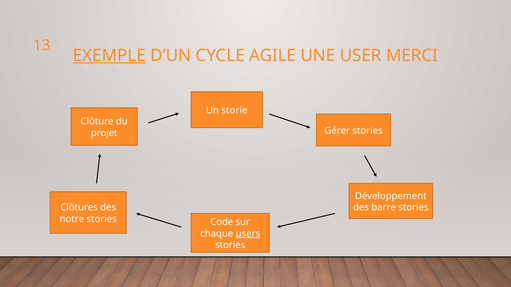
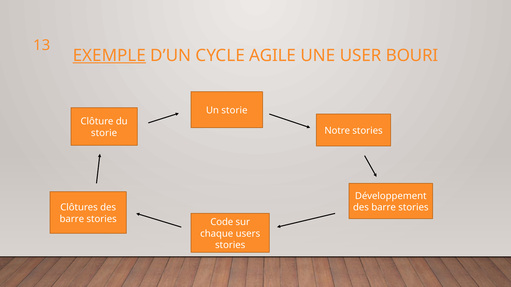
MERCI: MERCI -> BOURI (412, 56)
Gérer: Gérer -> Notre (337, 131)
projet: projet -> storie (104, 133)
notre: notre -> barre (72, 219)
users underline: present -> none (248, 234)
